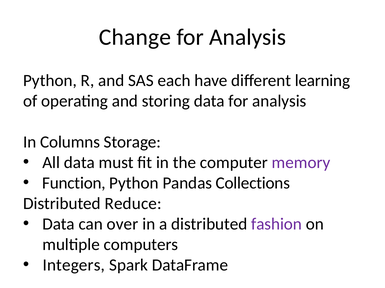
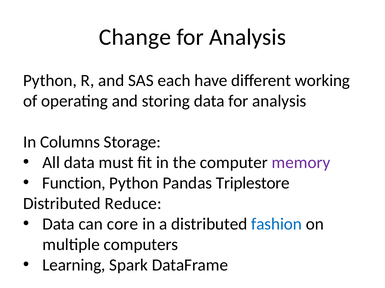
learning: learning -> working (322, 81)
Collections: Collections -> Triplestore (253, 183)
over: over -> core (122, 225)
fashion colour: purple -> blue (277, 225)
Integers: Integers -> Learning (74, 266)
